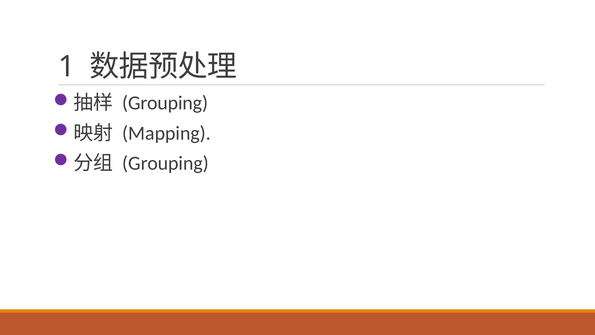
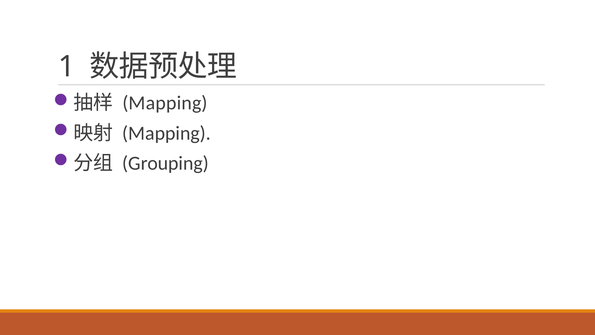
Grouping: Grouping -> Mapping (165, 103)
